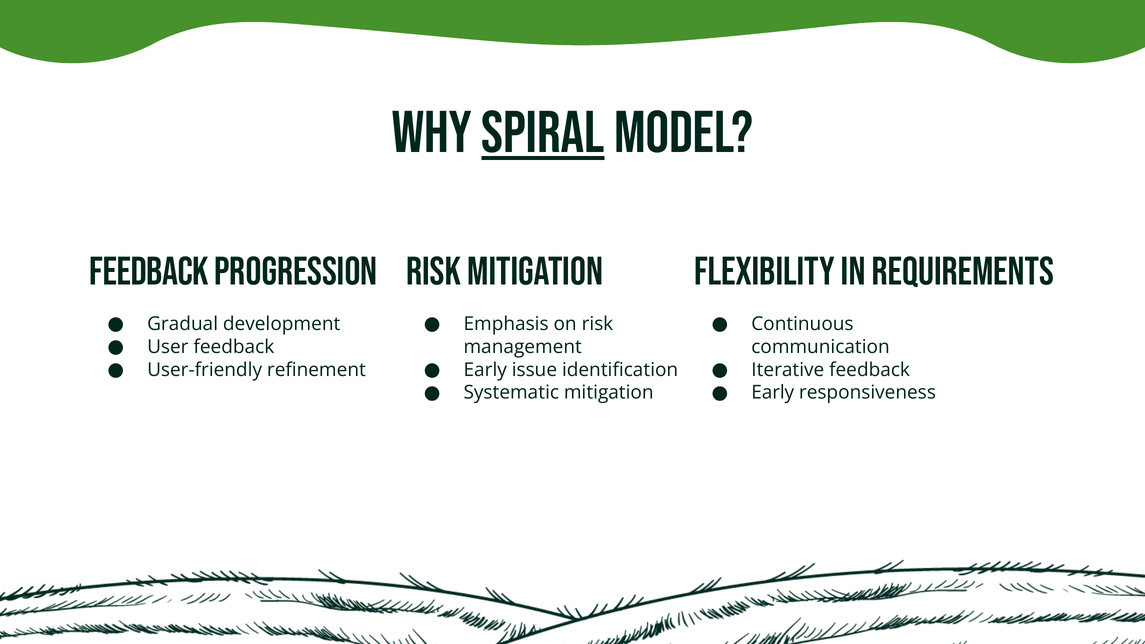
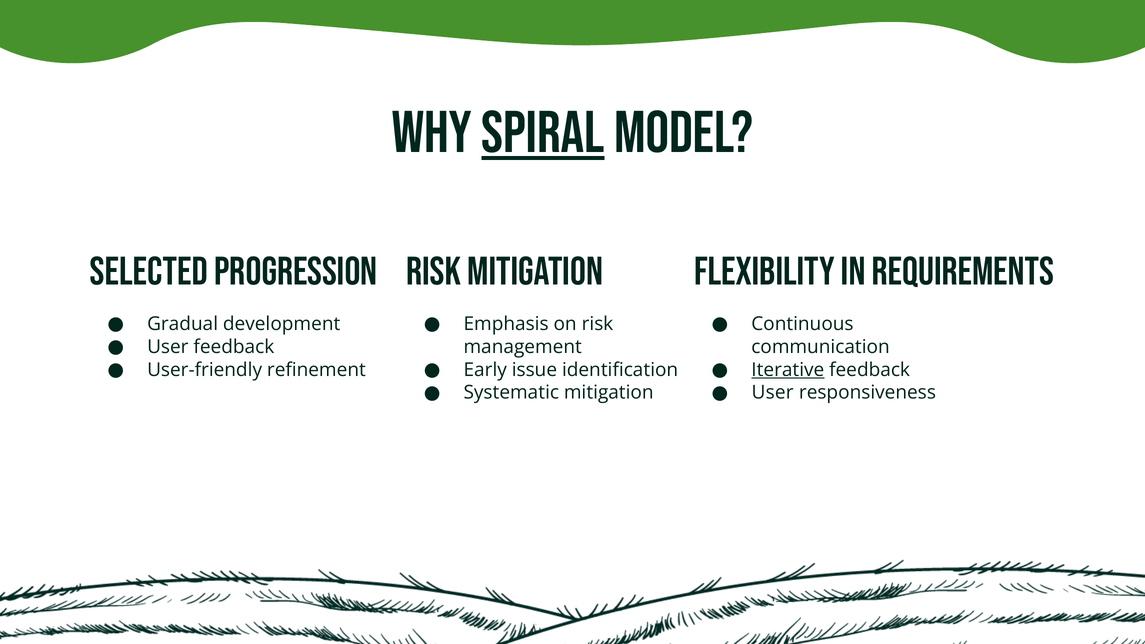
Feedback: Feedback -> Selected (149, 271)
Iterative underline: none -> present (788, 370)
Early: Early -> User (773, 393)
